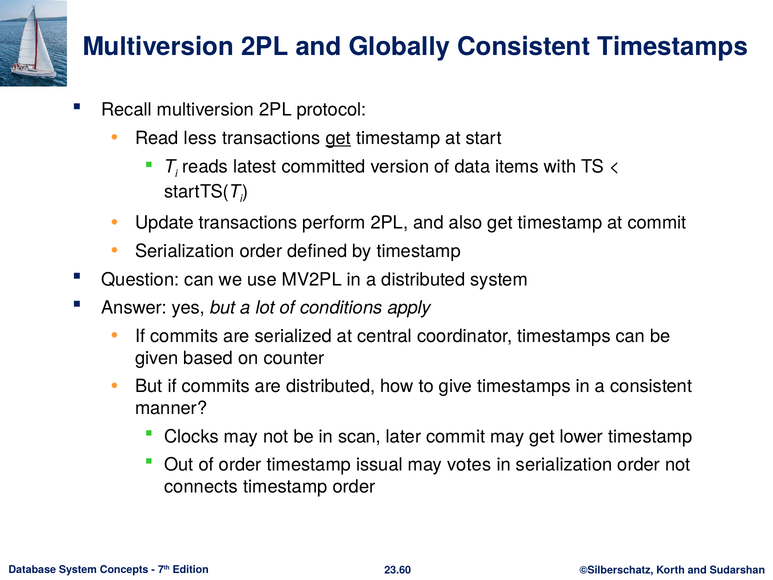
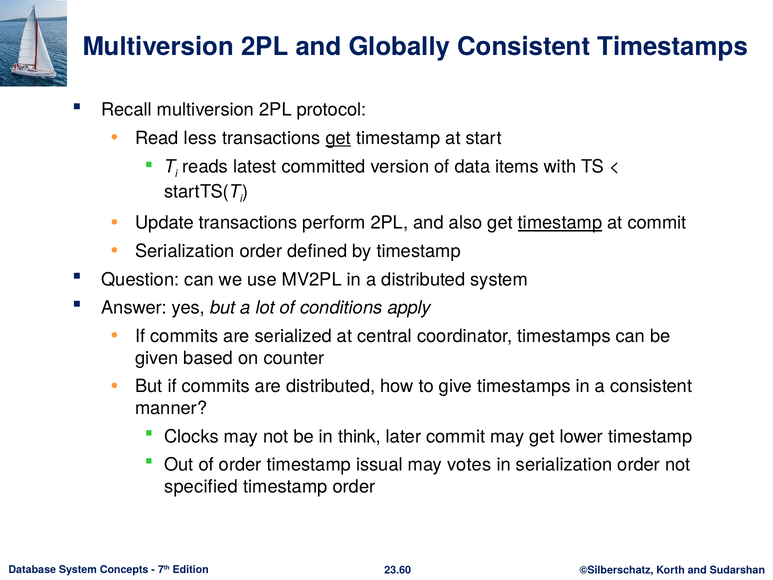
timestamp underline: none -> present (560, 223)
scan: scan -> think (360, 436)
connects: connects -> specified (201, 487)
